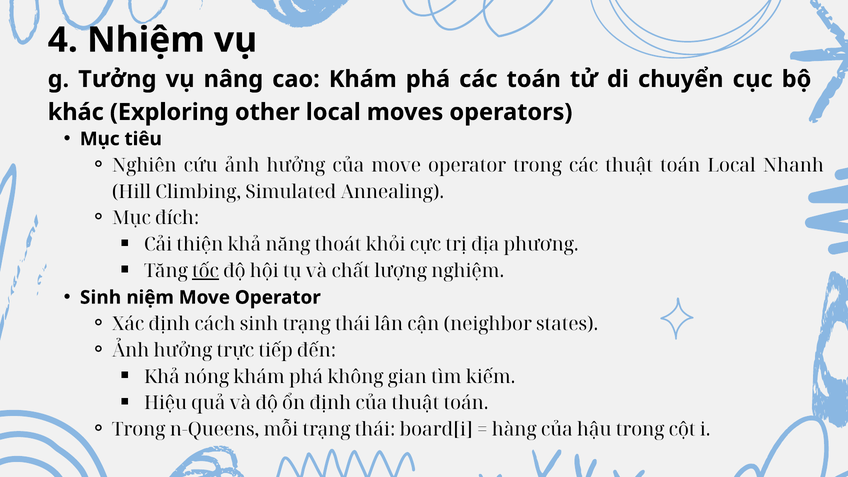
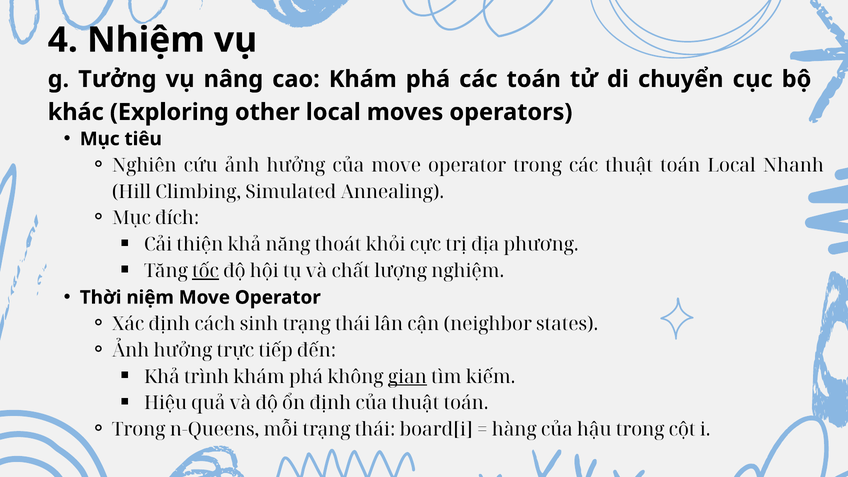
Sinh: Sinh -> Thời (101, 297)
nóng: nóng -> trình (207, 377)
gian underline: none -> present (407, 377)
